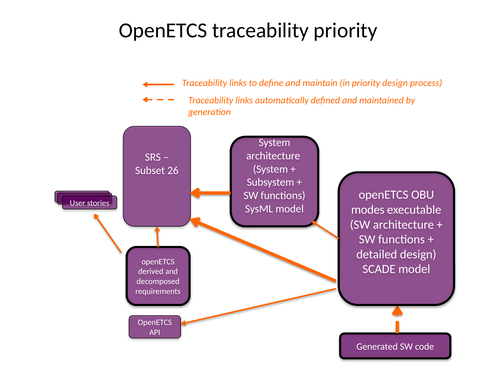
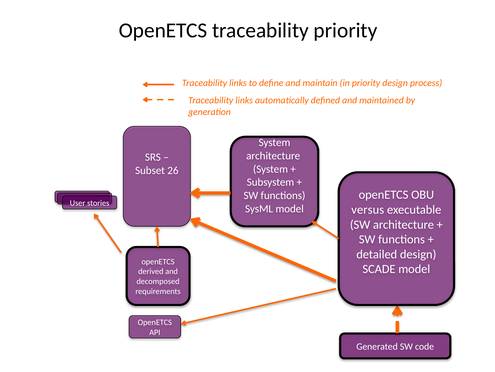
modes: modes -> versus (368, 209)
